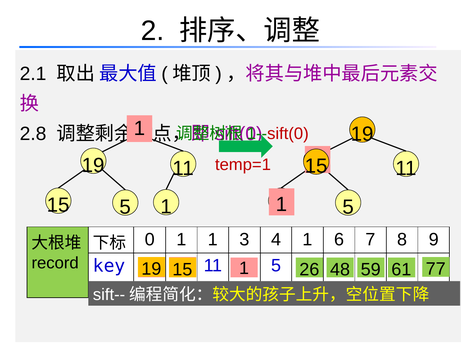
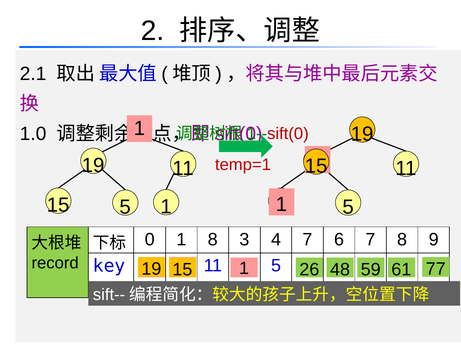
2.8: 2.8 -> 1.0 (33, 134)
0 1 1: 1 -> 8 (213, 239)
4 1: 1 -> 7 (308, 239)
